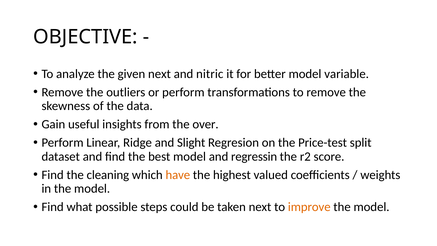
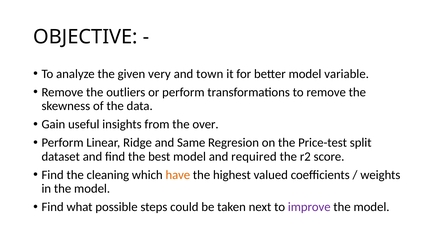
given next: next -> very (159, 74)
nitric: nitric -> town (210, 74)
Slight: Slight -> Same (191, 143)
regressin: regressin -> required (254, 156)
improve colour: orange -> purple (309, 207)
